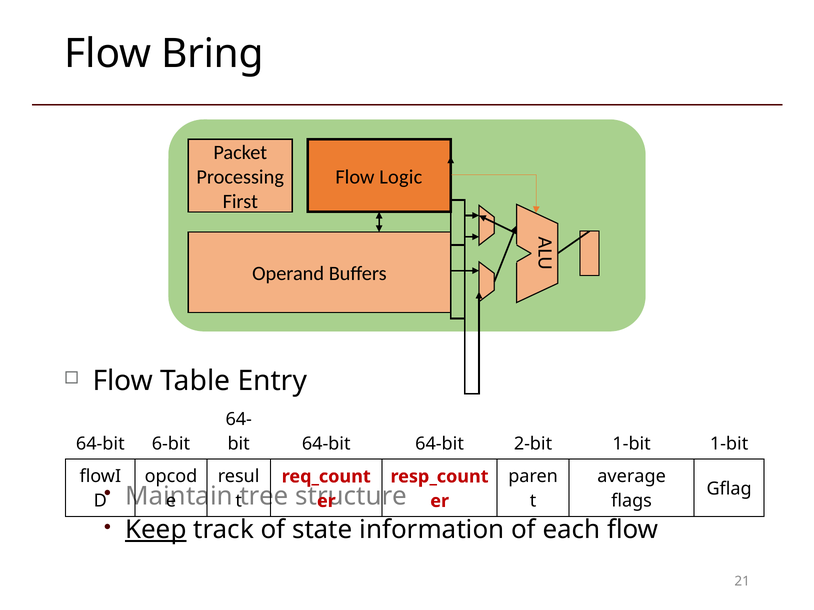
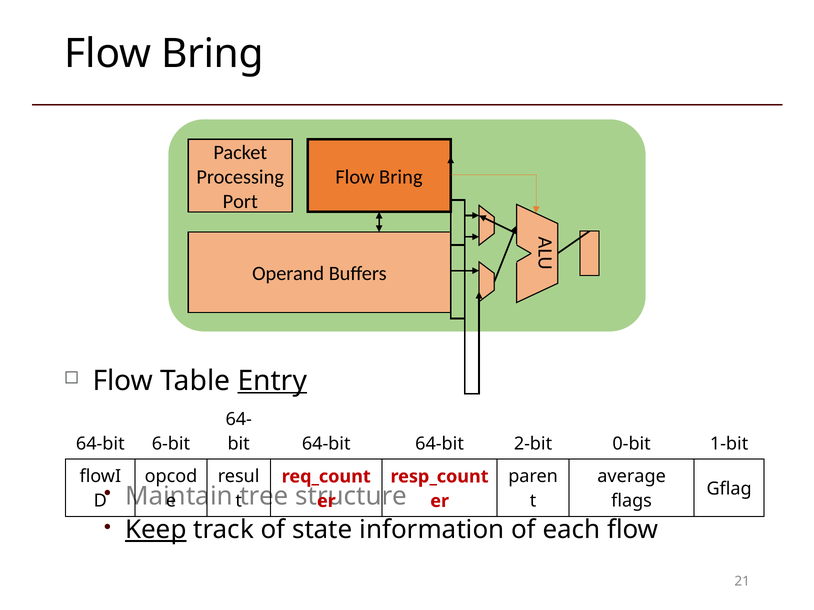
Logic: Logic -> Bring (401, 177)
First: First -> Port (240, 202)
Entry underline: none -> present (272, 381)
2-bit 1-bit: 1-bit -> 0-bit (632, 444)
